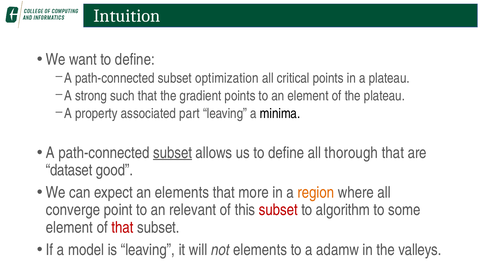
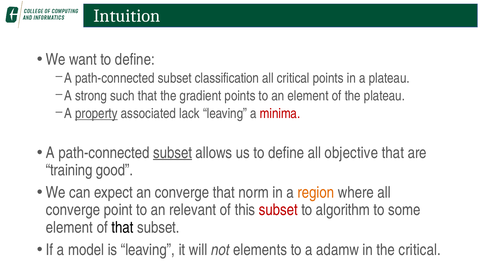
optimization: optimization -> classification (227, 78)
property underline: none -> present (96, 114)
part: part -> lack (189, 114)
minima colour: black -> red (280, 114)
thorough: thorough -> objective (351, 153)
dataset: dataset -> training (69, 170)
an elements: elements -> converge (182, 193)
more: more -> norm (254, 193)
that colour: red -> black (122, 228)
the valleys: valleys -> critical (420, 250)
